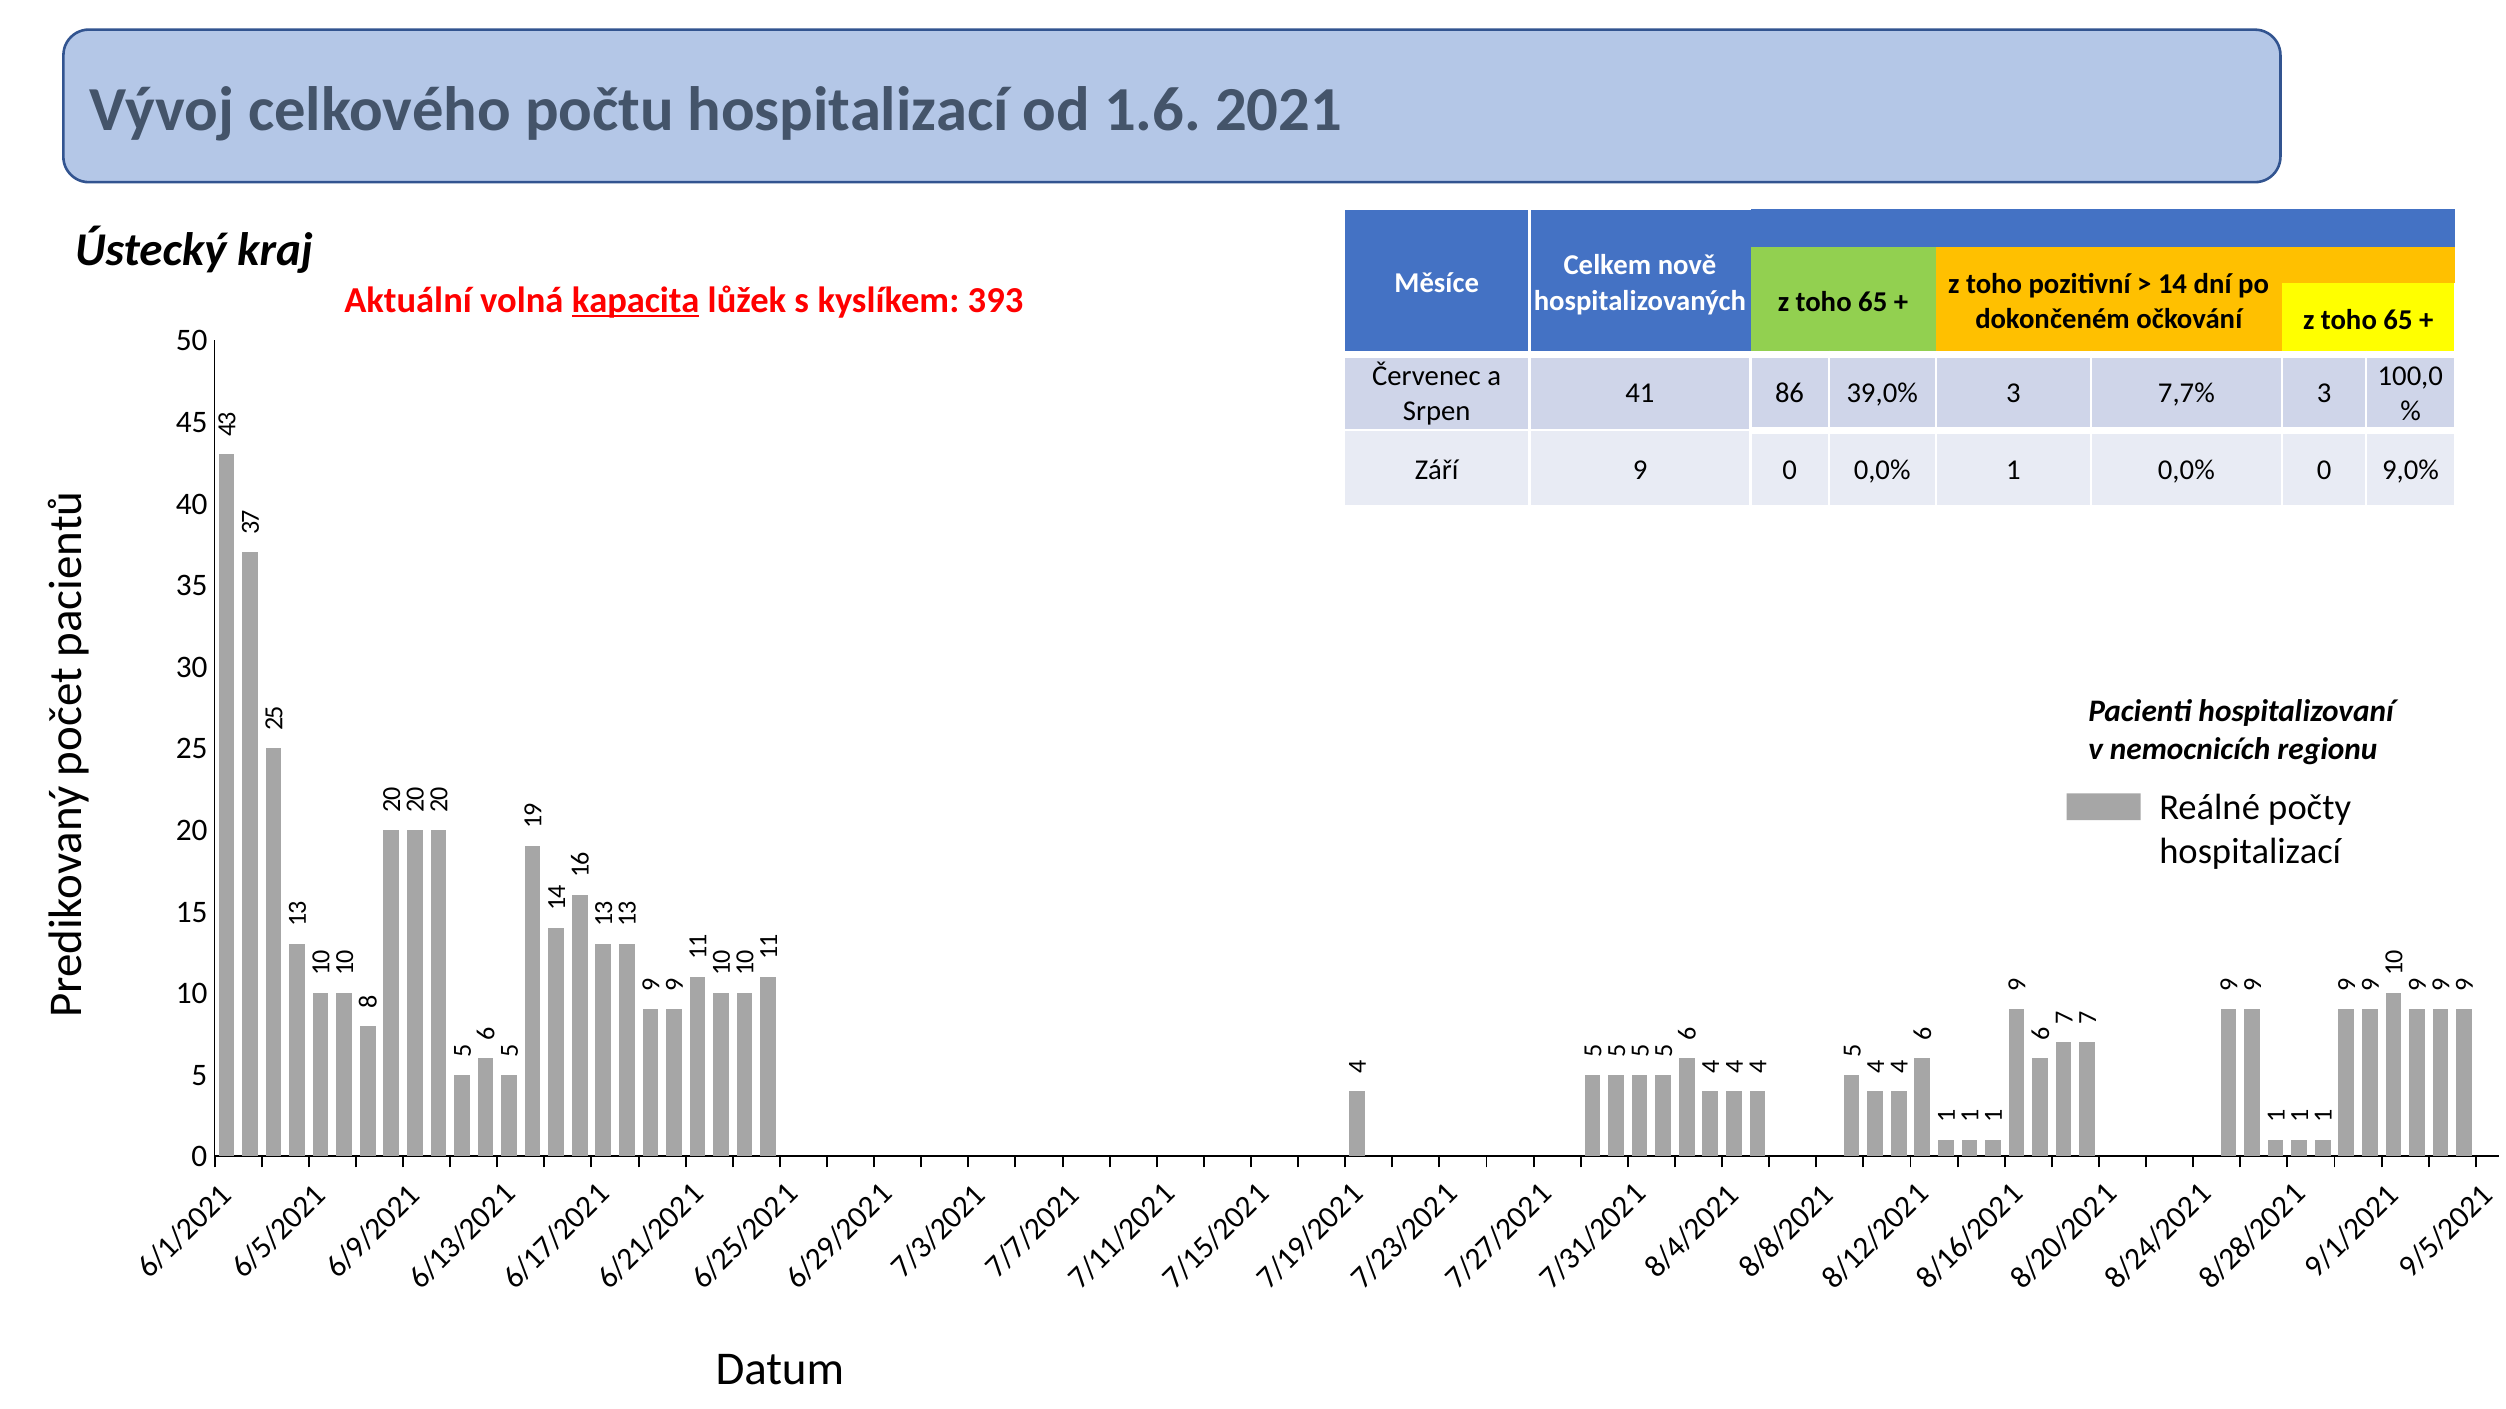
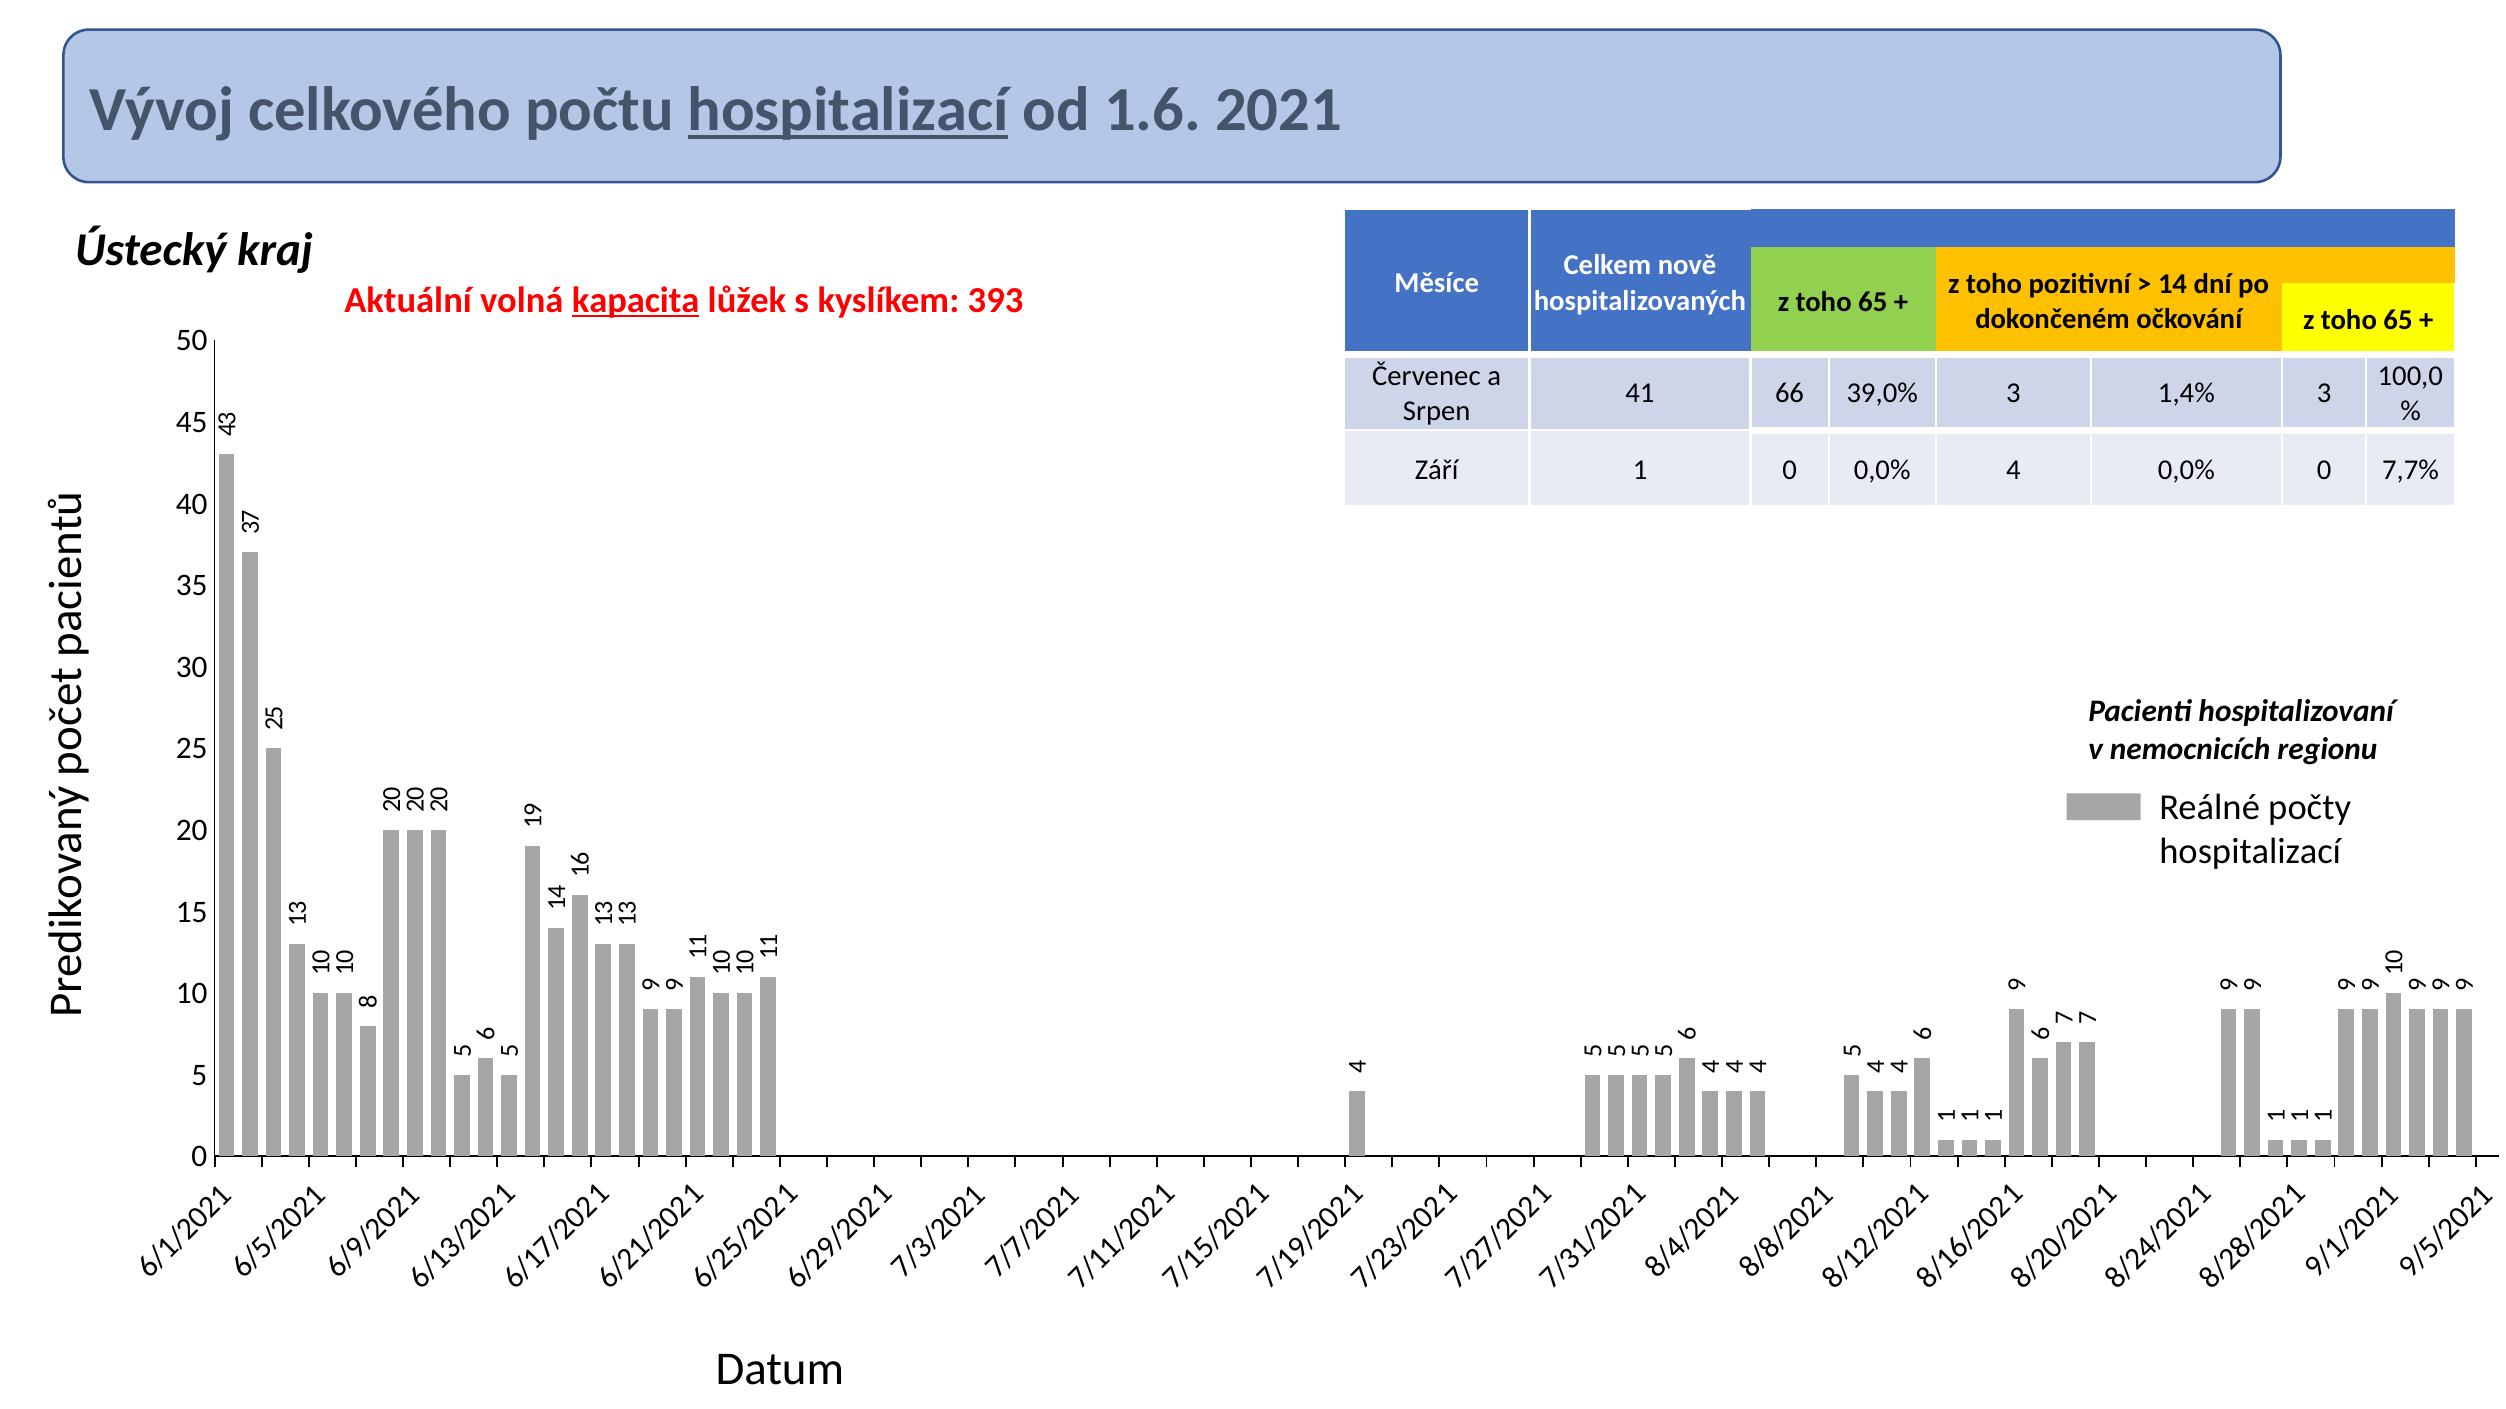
hospitalizací underline: none -> present (848, 110)
86: 86 -> 66 (1790, 394)
7,7%: 7,7% -> 1,4% (2186, 394)
Září 9: 9 -> 1 (1640, 470)
0,0% 1: 1 -> 4 (2013, 470)
9,0%: 9,0% -> 7,7% (2410, 470)
